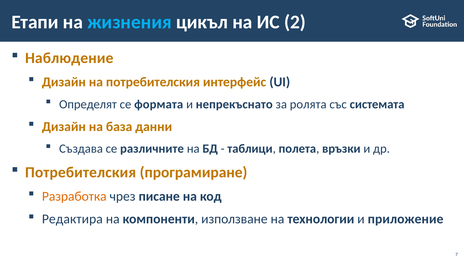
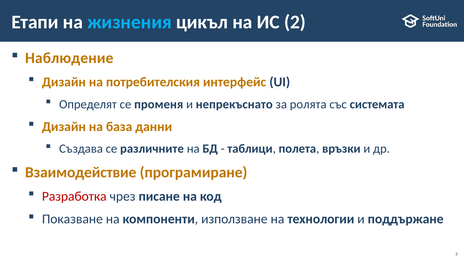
формата: формата -> променя (159, 104)
Потребителския: Потребителския -> Взаимодействие (81, 172)
Разработка colour: orange -> red (74, 196)
Редактира: Редактира -> Показване (72, 219)
приложение: приложение -> поддържане (406, 219)
